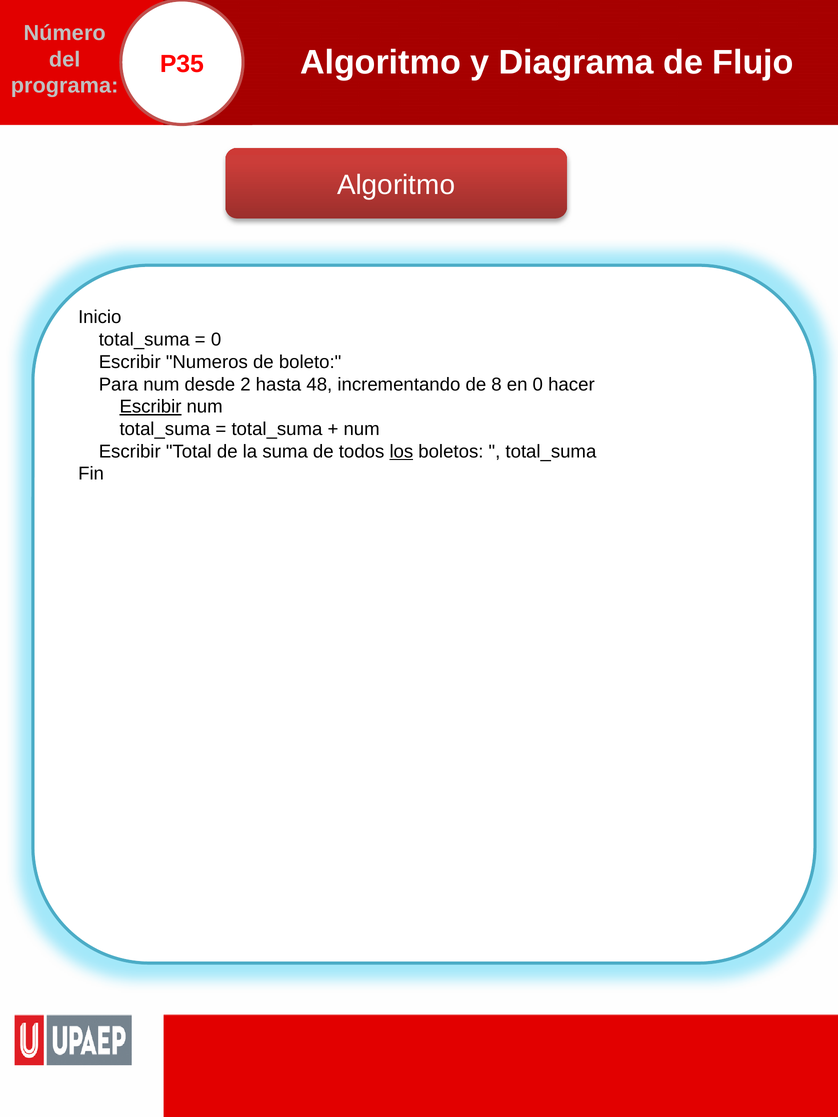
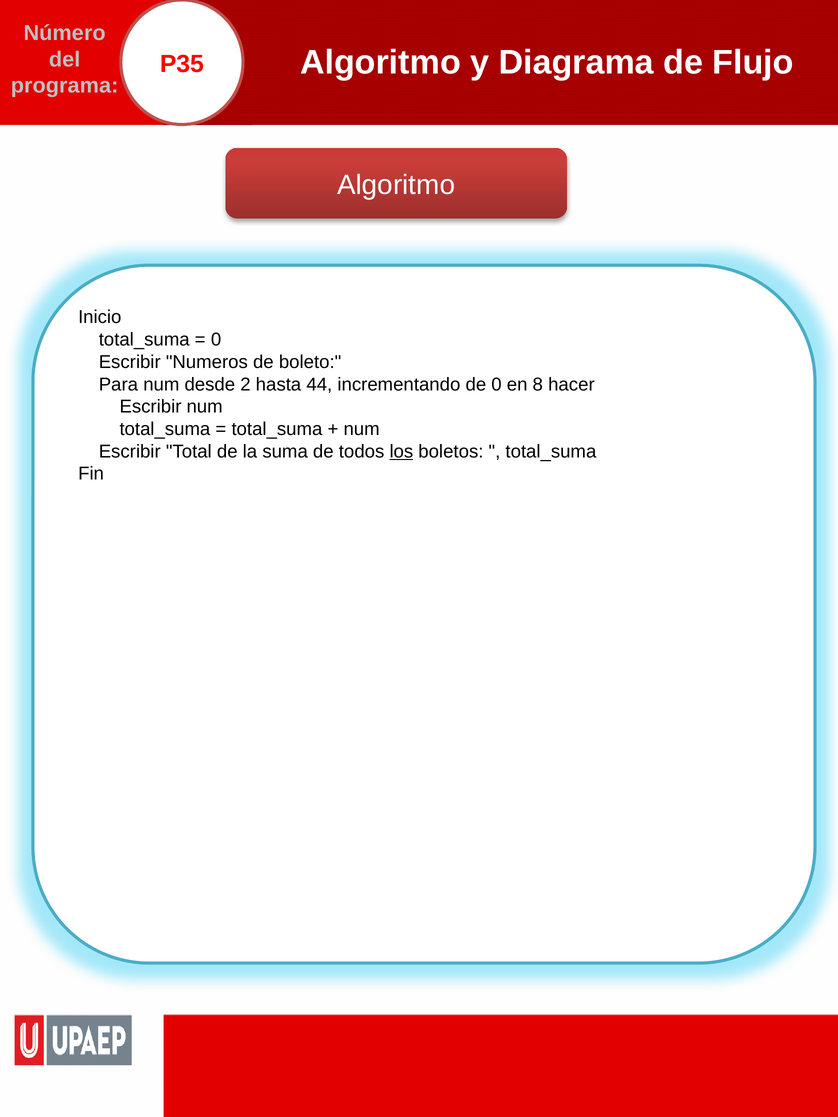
48: 48 -> 44 (319, 384)
de 8: 8 -> 0 (497, 384)
en 0: 0 -> 8 (538, 384)
Escribir underline: present -> none (150, 407)
